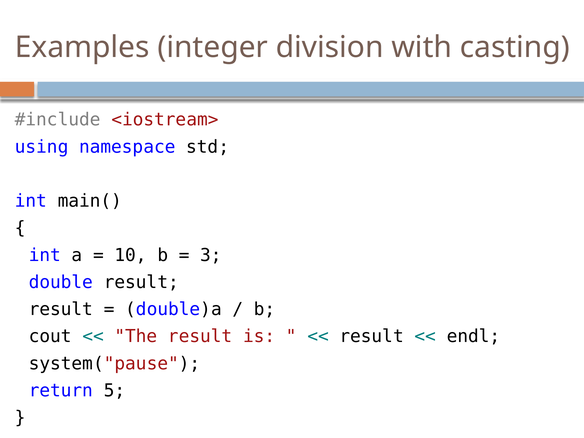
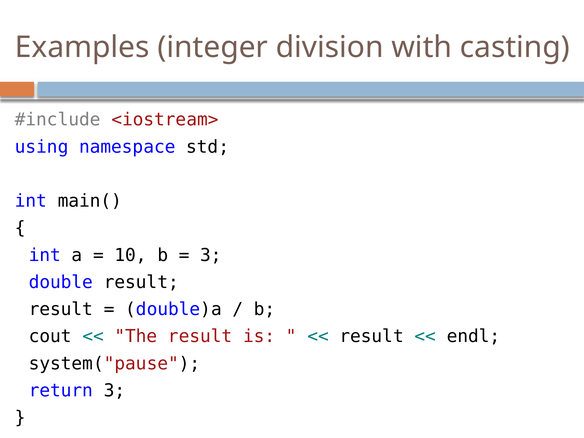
return 5: 5 -> 3 (115, 391)
